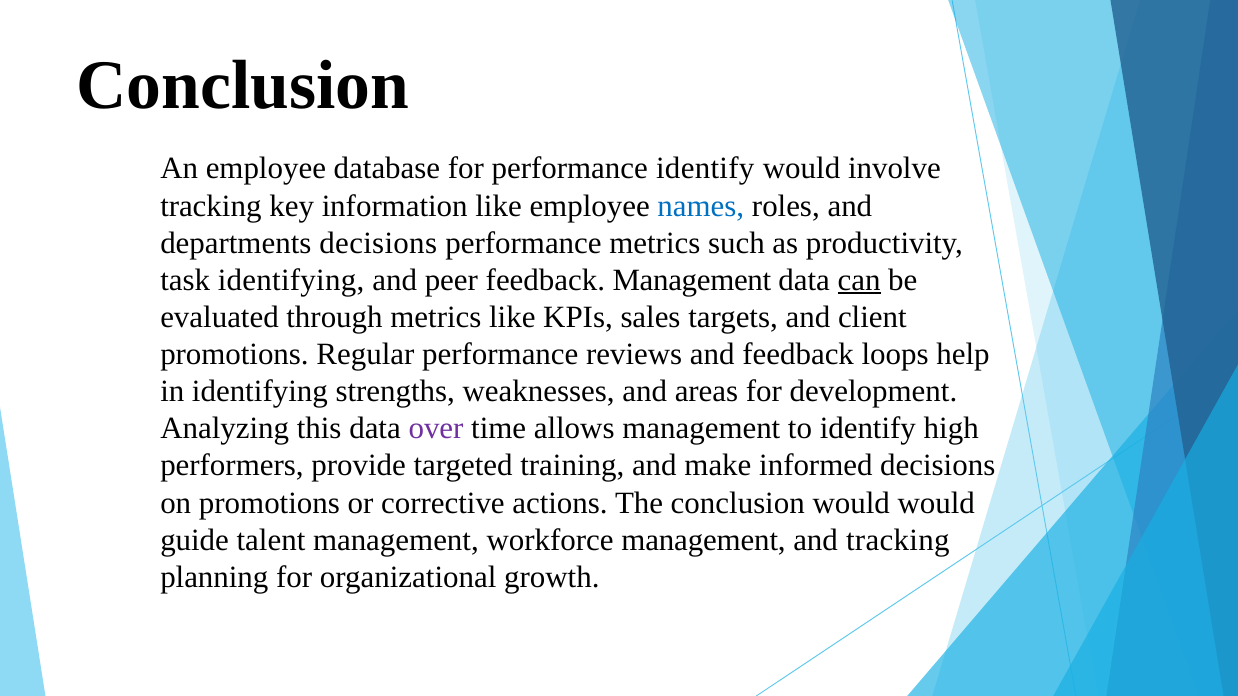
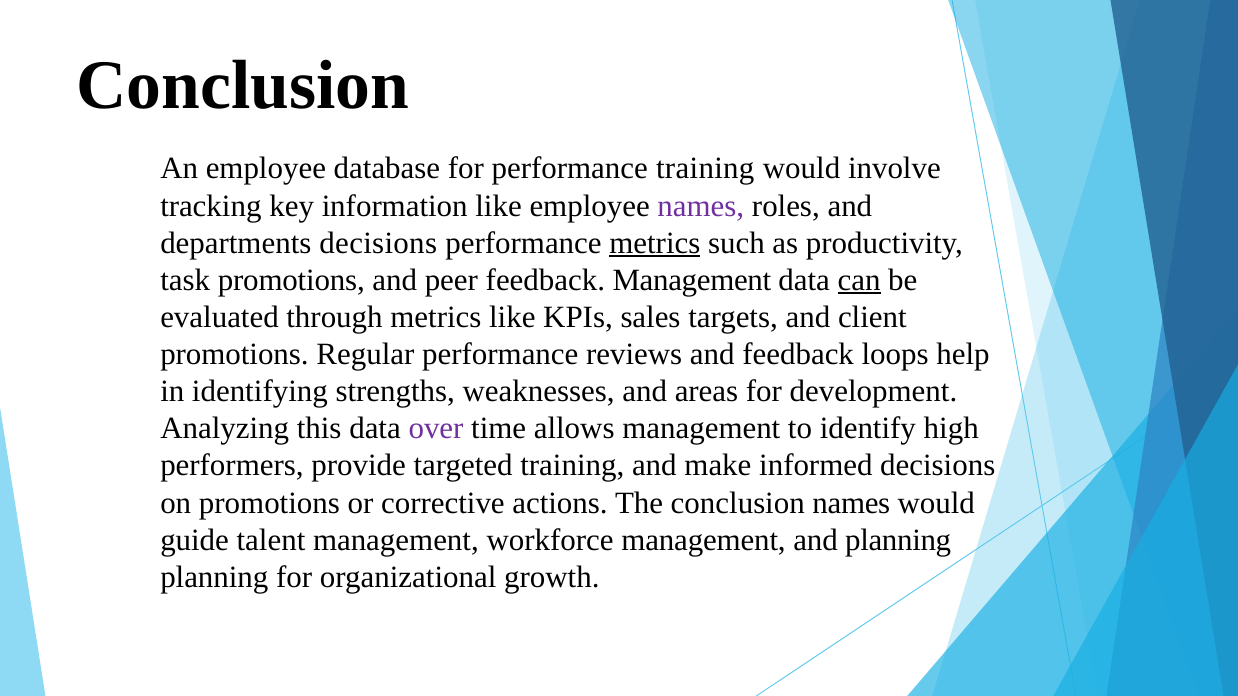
performance identify: identify -> training (705, 169)
names colour: blue -> purple (701, 206)
metrics underline: none -> present (655, 243)
task identifying: identifying -> promotions (291, 280)
conclusion would: would -> names (851, 503)
and tracking: tracking -> planning (898, 540)
